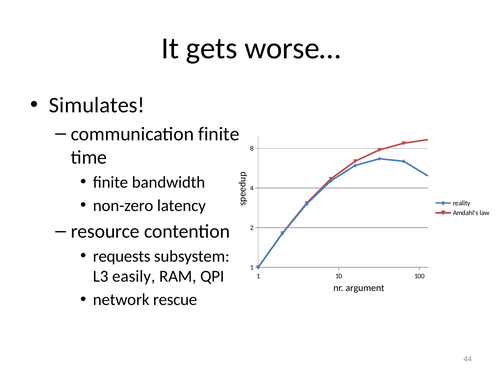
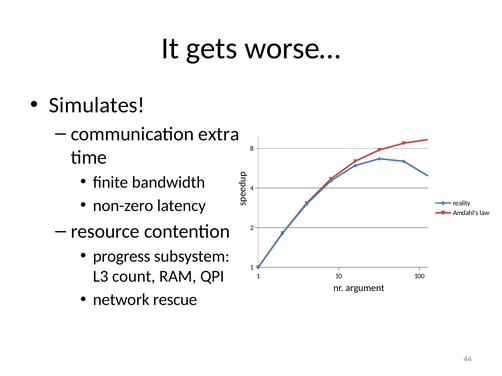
communication finite: finite -> extra (219, 134)
requests: requests -> progress (122, 257)
easily: easily -> count (134, 277)
